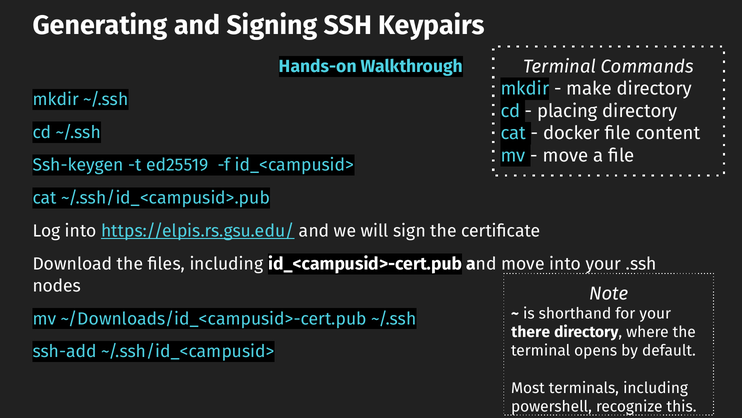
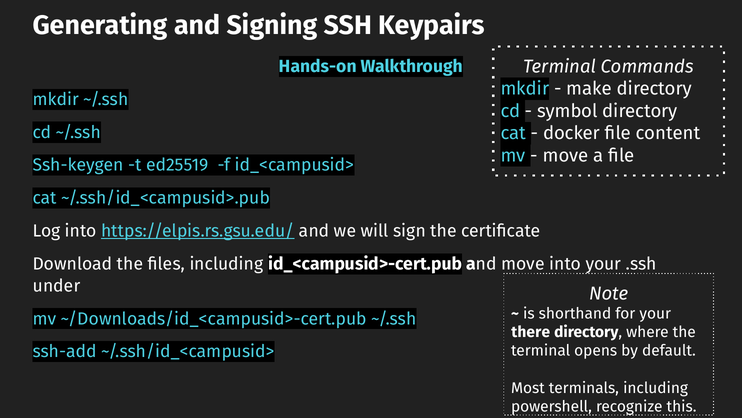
placing: placing -> symbol (567, 111)
nodes: nodes -> under (57, 285)
